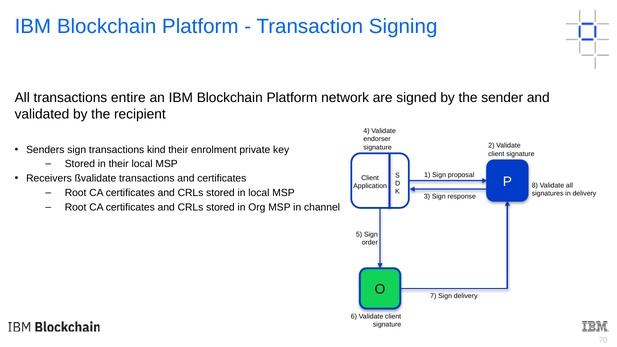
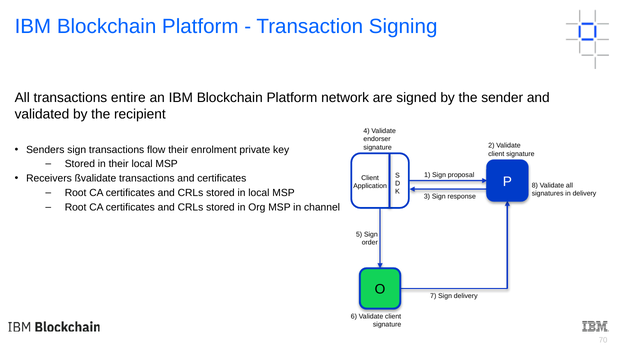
kind: kind -> flow (156, 150)
